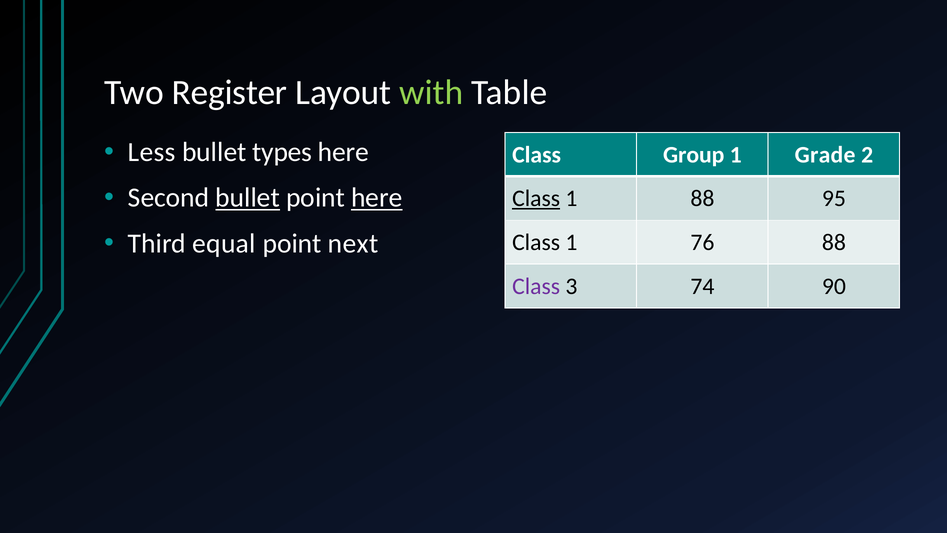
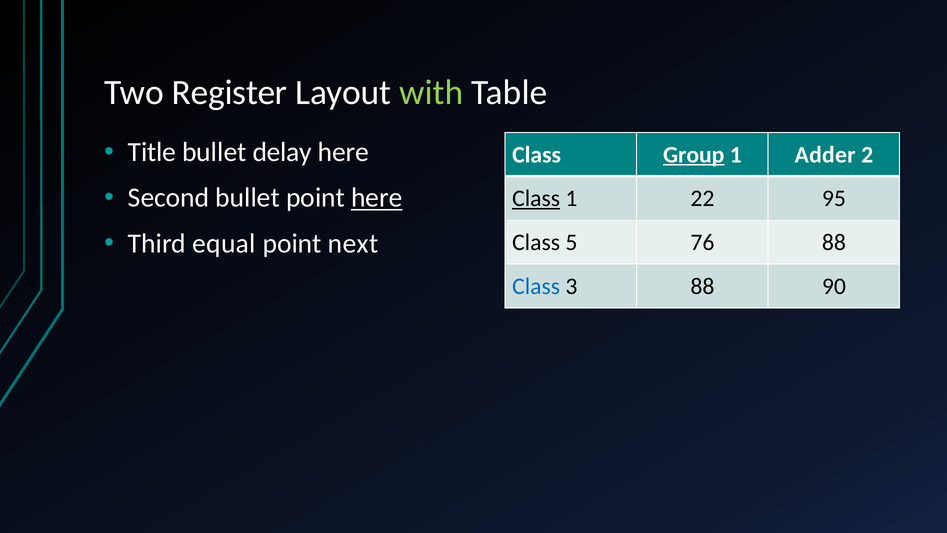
Less: Less -> Title (152, 152)
types: types -> delay (282, 152)
Group underline: none -> present (694, 155)
Grade: Grade -> Adder (825, 155)
bullet underline: present -> none (248, 198)
1 88: 88 -> 22 (702, 198)
1: 1 -> 5 (571, 242)
Class colour: purple -> blue (536, 286)
3 74: 74 -> 88 (702, 286)
